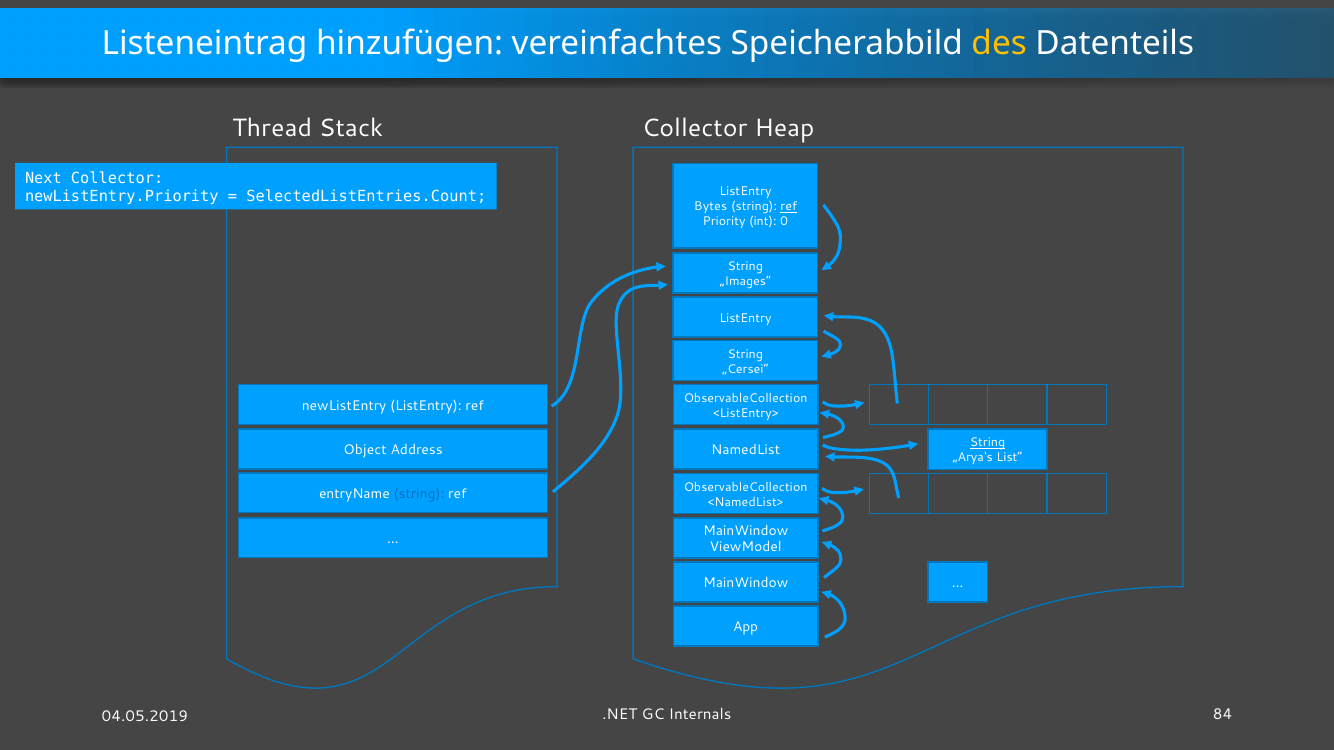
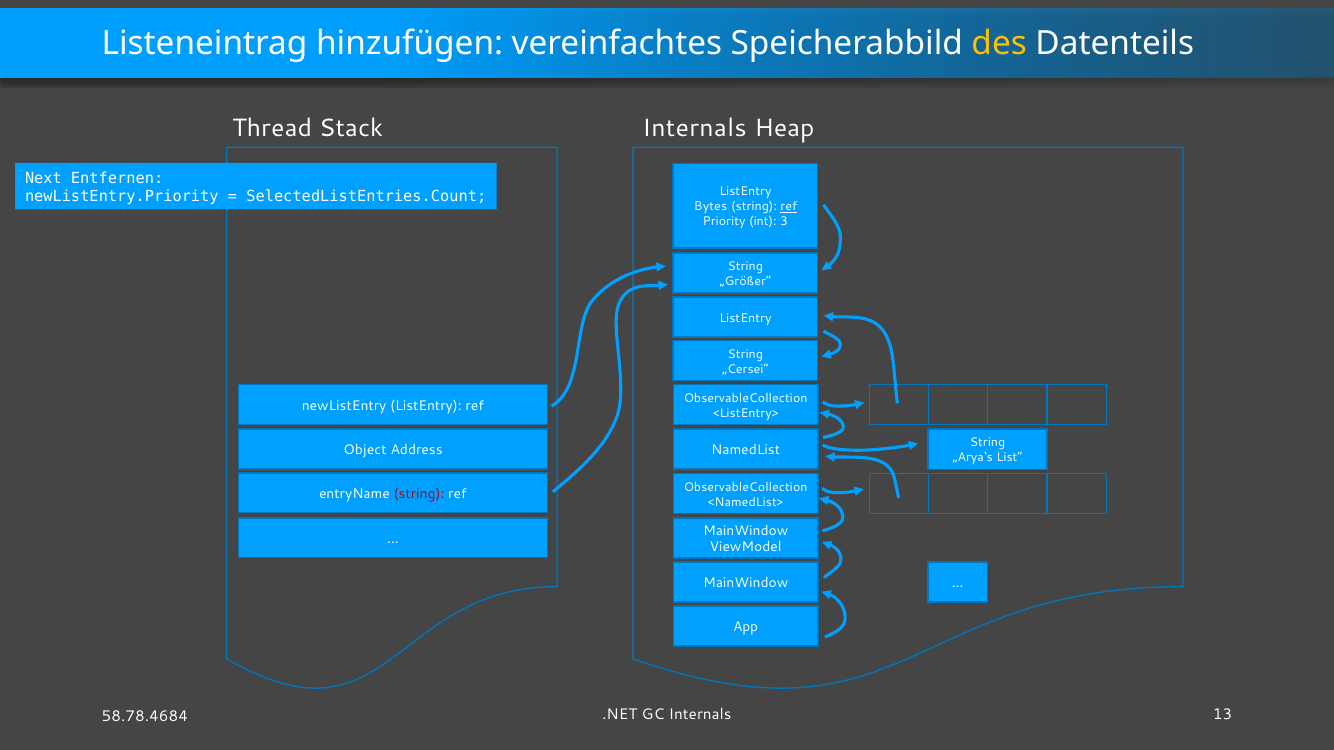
Stack Collector: Collector -> Internals (694, 129)
Next Collector: Collector -> Entfernen (117, 178)
0: 0 -> 3 (784, 222)
„Images“: „Images“ -> „Größer“ (745, 282)
String underline: present -> none (988, 443)
string colour: blue -> red (419, 494)
84: 84 -> 13 (1223, 715)
04.05.2019: 04.05.2019 -> 58.78.4684 (145, 716)
